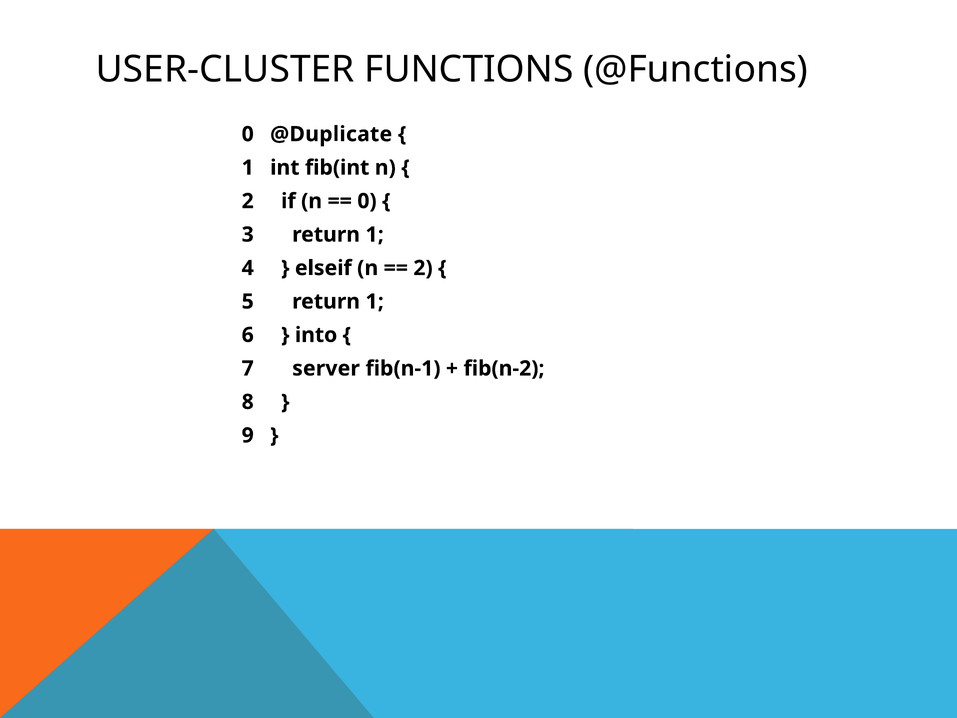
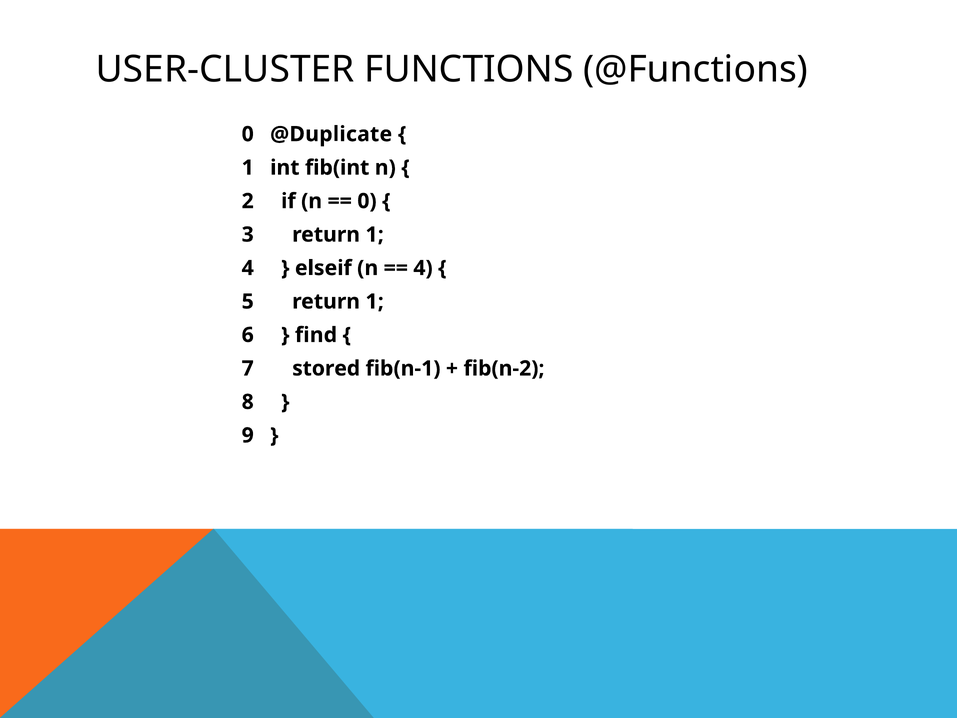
2: 2 -> 4 (423, 268)
into: into -> find (316, 335)
server: server -> stored (326, 368)
